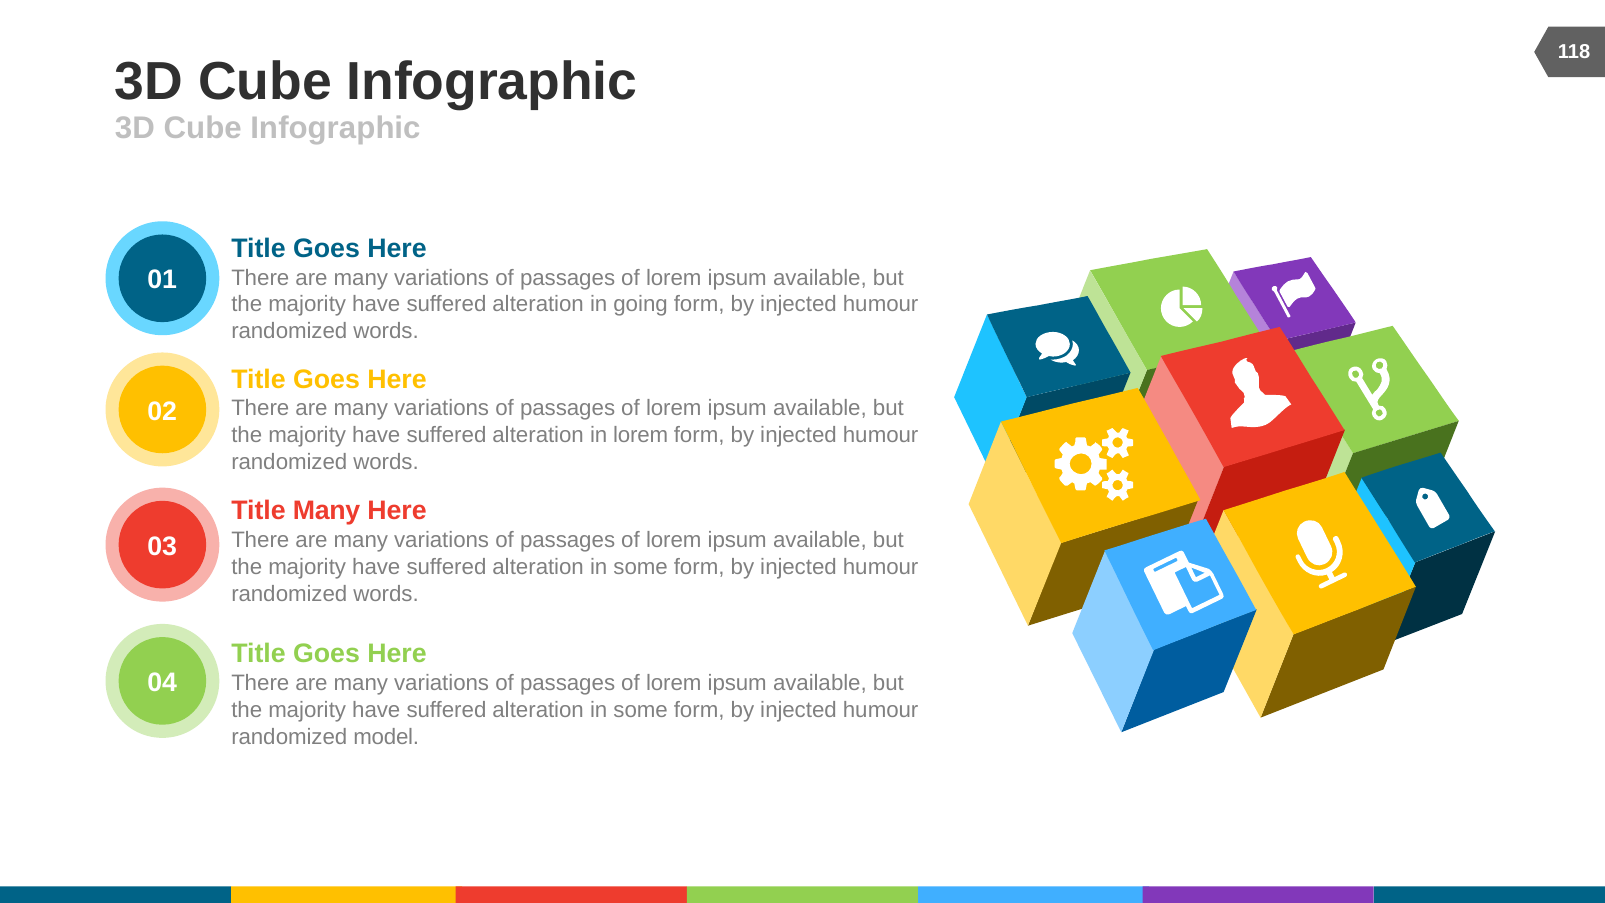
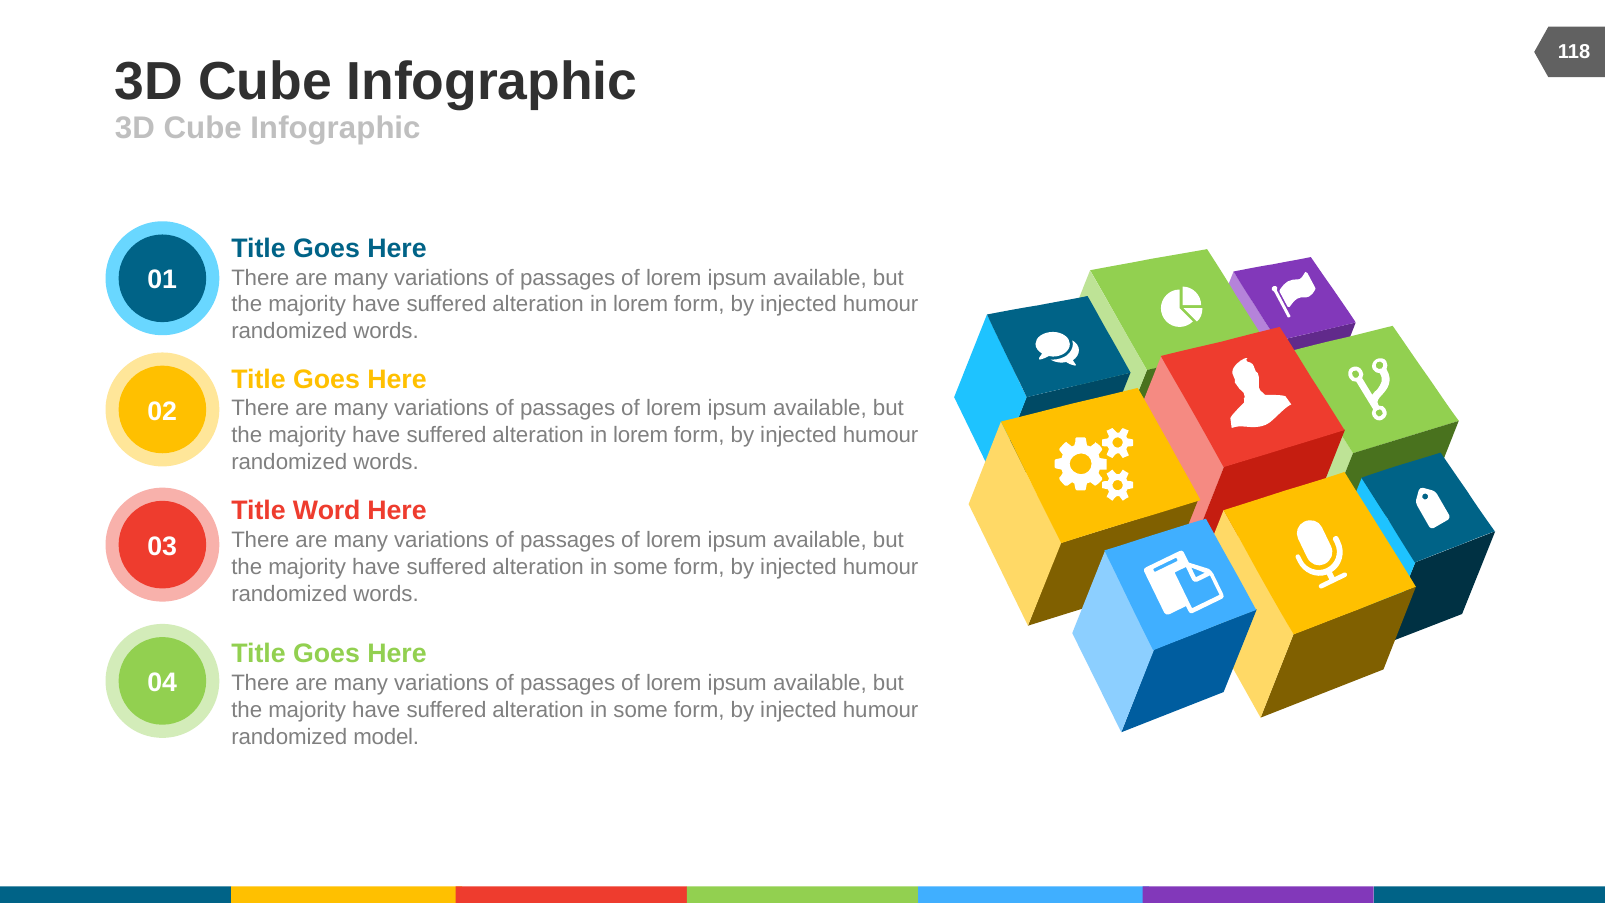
going: going -> lorem (641, 305)
Title Many: Many -> Word (327, 511)
